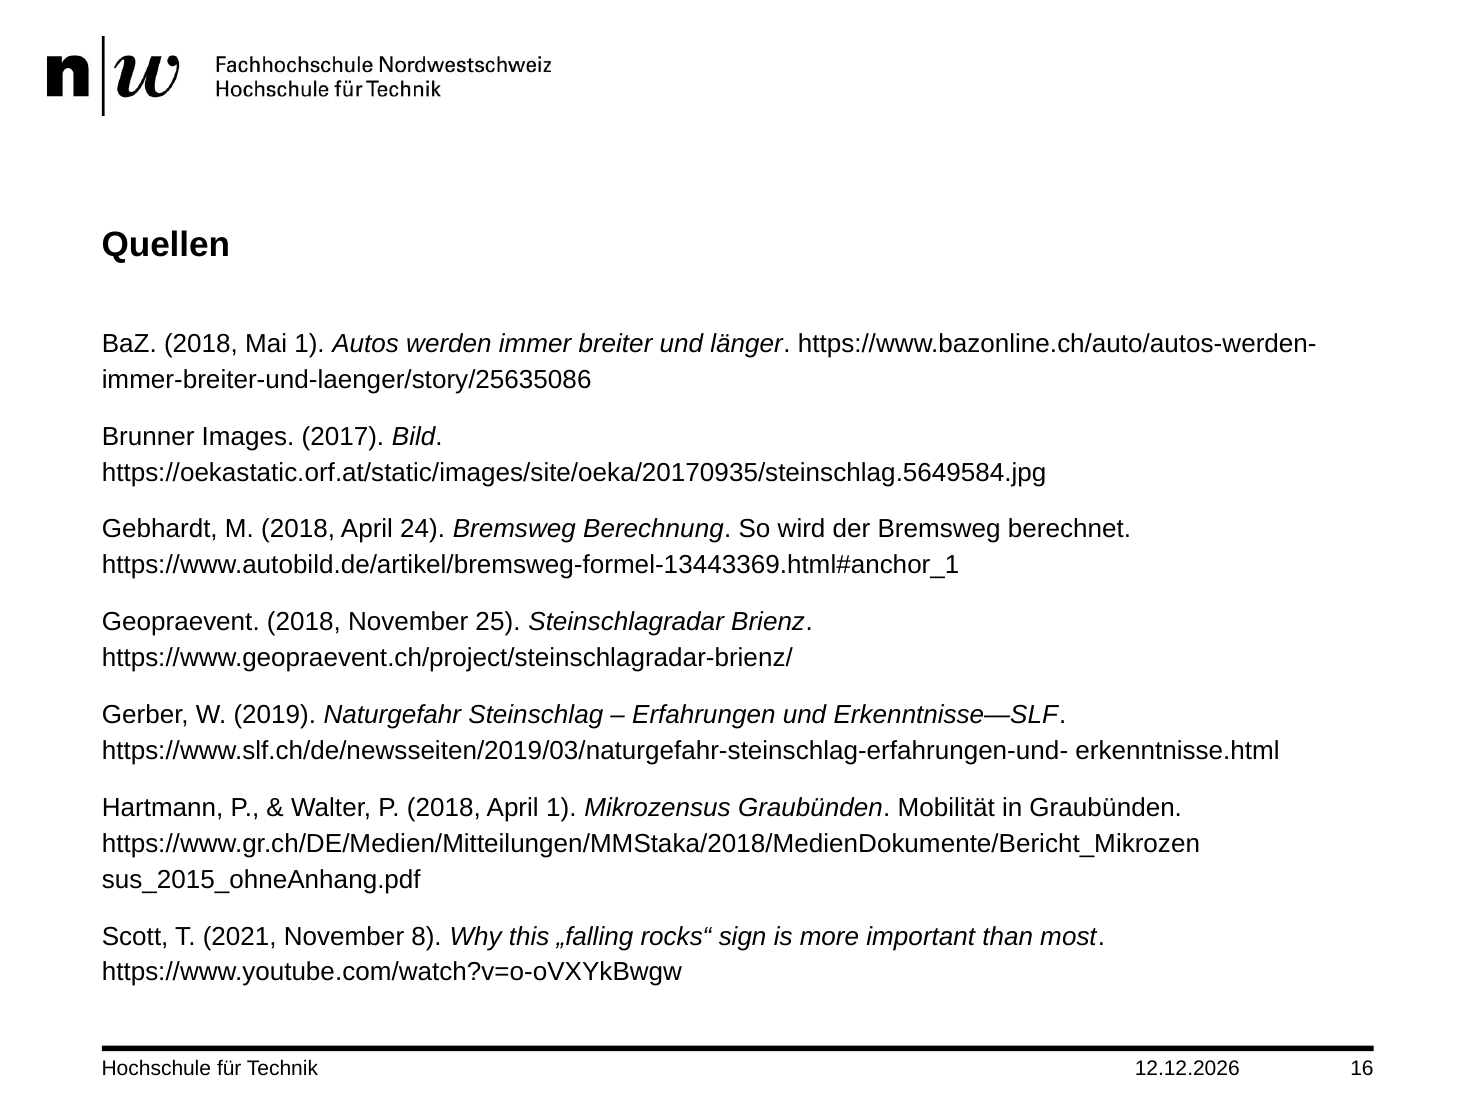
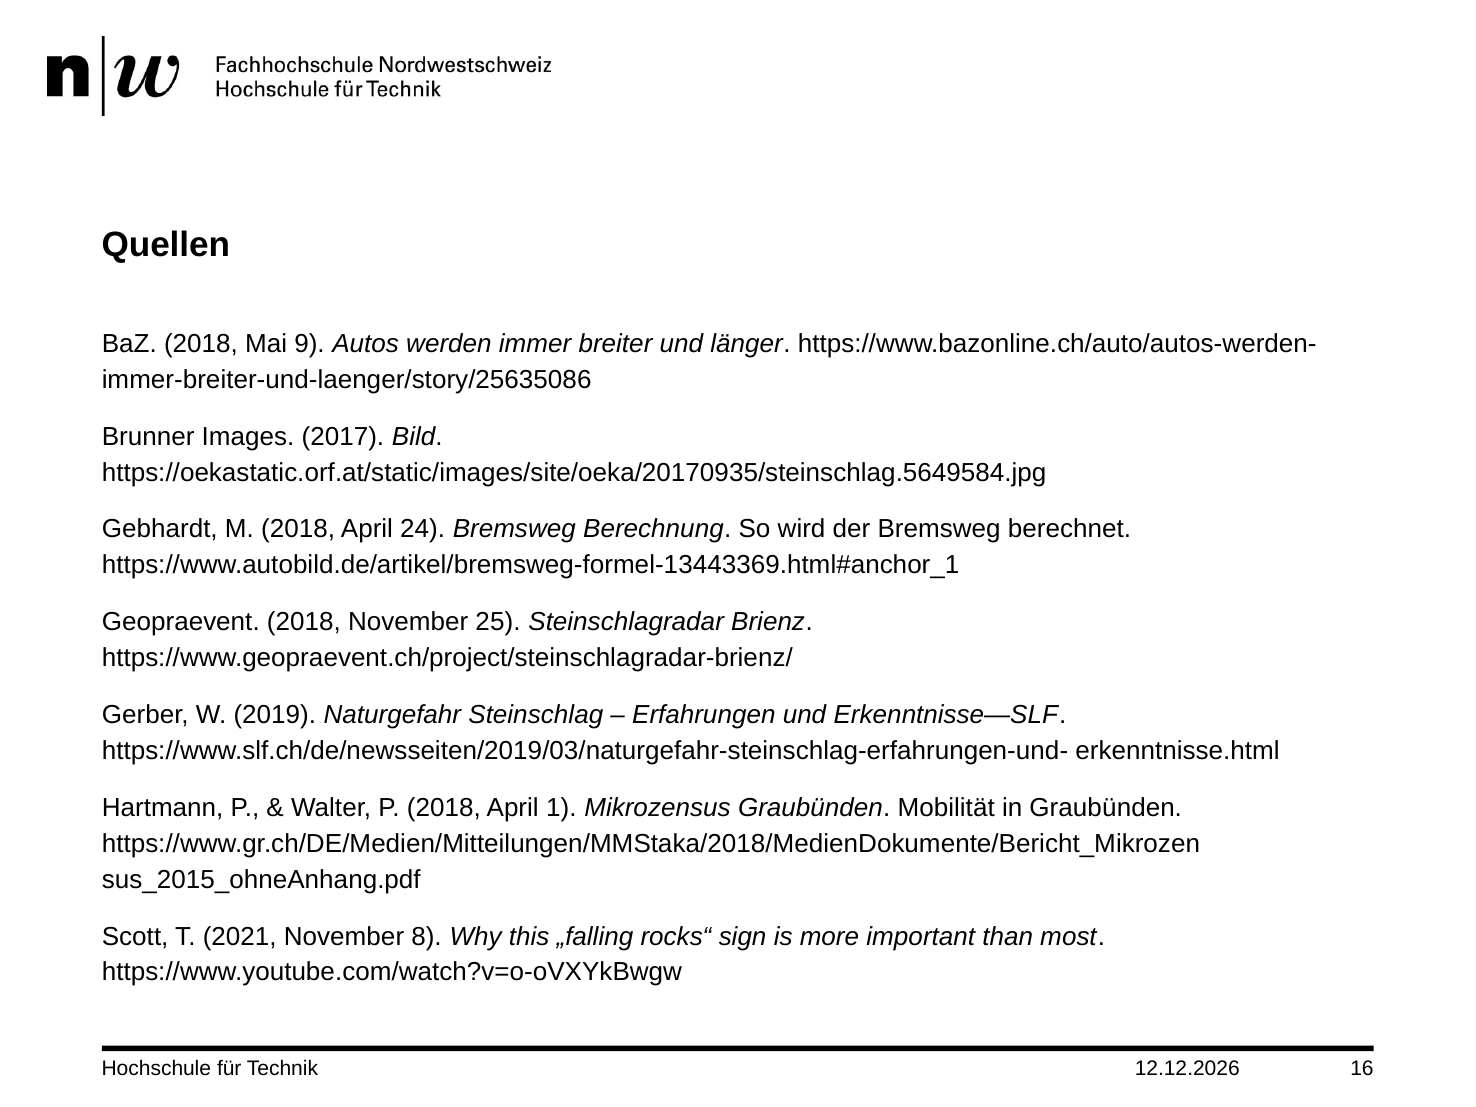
Mai 1: 1 -> 9 (310, 344)
